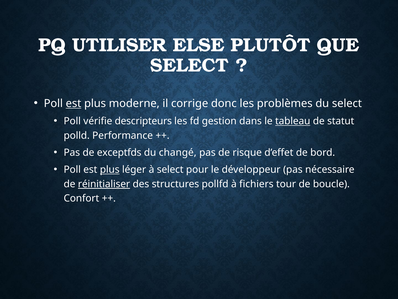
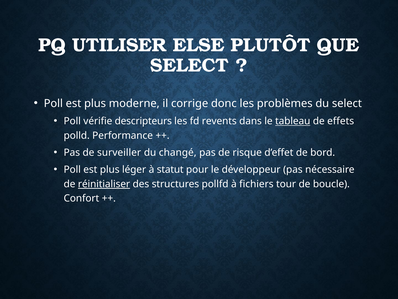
est underline: present -> none (73, 103)
gestion: gestion -> revents (219, 121)
statut: statut -> effets (341, 121)
exceptfds: exceptfds -> surveiller (119, 152)
plus underline: present -> none (110, 169)
à select: select -> statut (170, 169)
